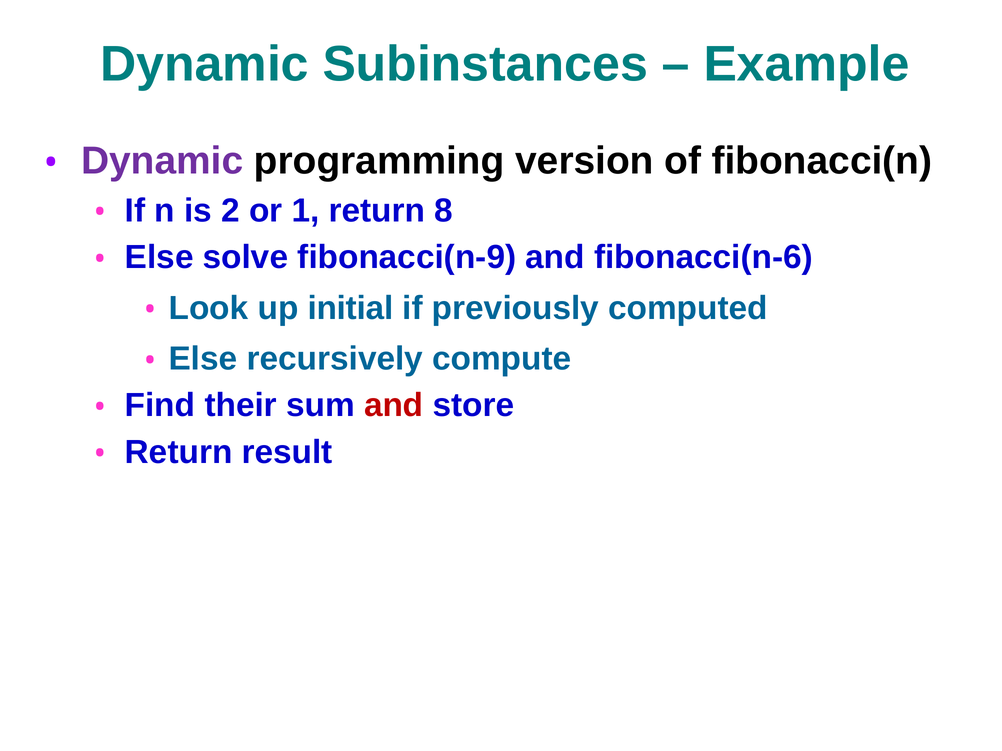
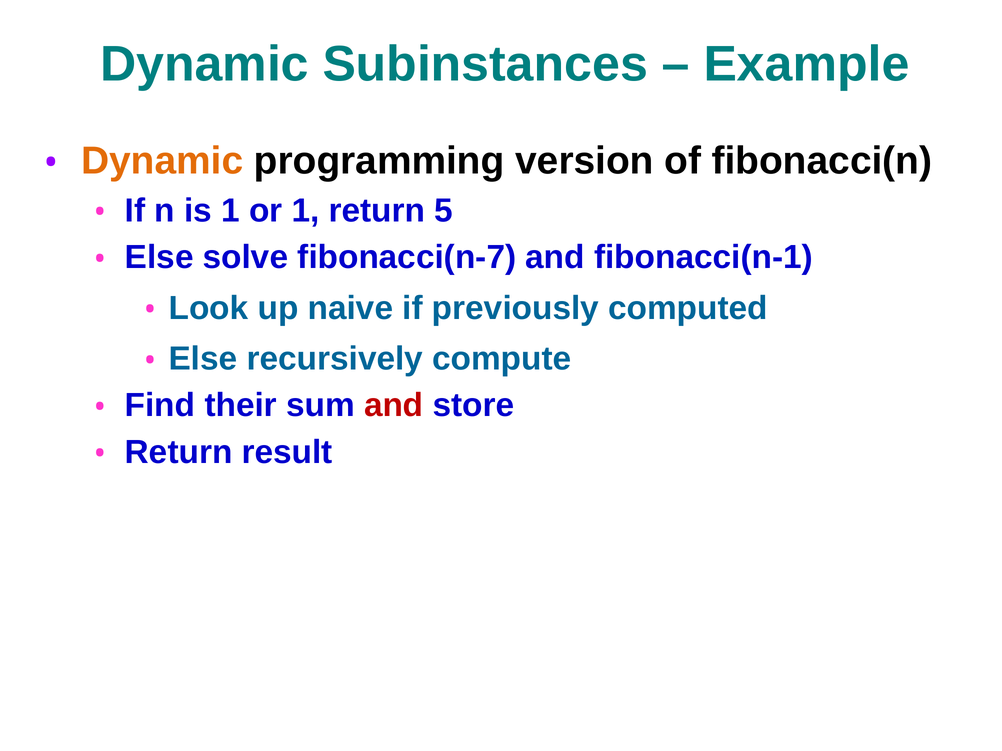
Dynamic colour: purple -> orange (162, 161)
is 2: 2 -> 1 (230, 211)
8: 8 -> 5 (444, 211)
fibonacci(n-9: fibonacci(n-9 -> fibonacci(n-7 (407, 258)
fibonacci(n-6: fibonacci(n-6 -> fibonacci(n-1 (703, 258)
initial: initial -> naive (350, 308)
